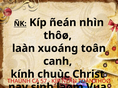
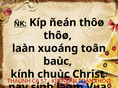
ñeán nhìn: nhìn -> thôø (92, 23)
canh: canh -> baùc (58, 62)
